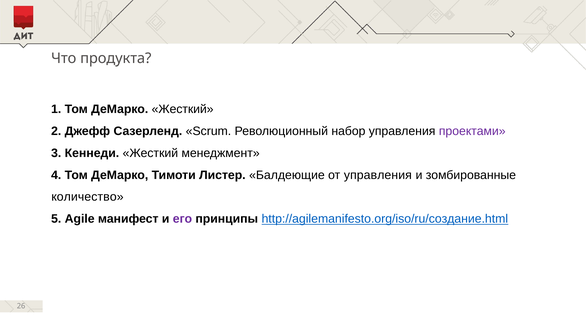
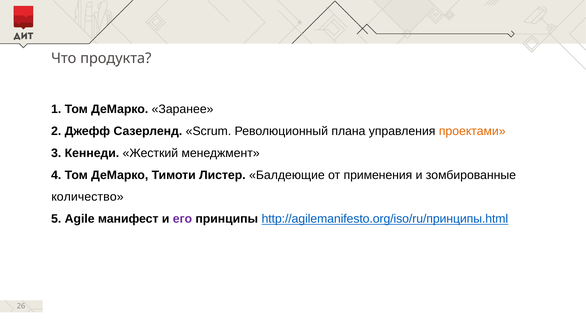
ДеМарко Жесткий: Жесткий -> Заранее (183, 109)
набор: набор -> плана (348, 131)
проектами colour: purple -> orange (472, 131)
от управления: управления -> применения (378, 175)
http://agilemanifesto.org/iso/ru/создание.html: http://agilemanifesto.org/iso/ru/создание.html -> http://agilemanifesto.org/iso/ru/принципы.html (385, 219)
